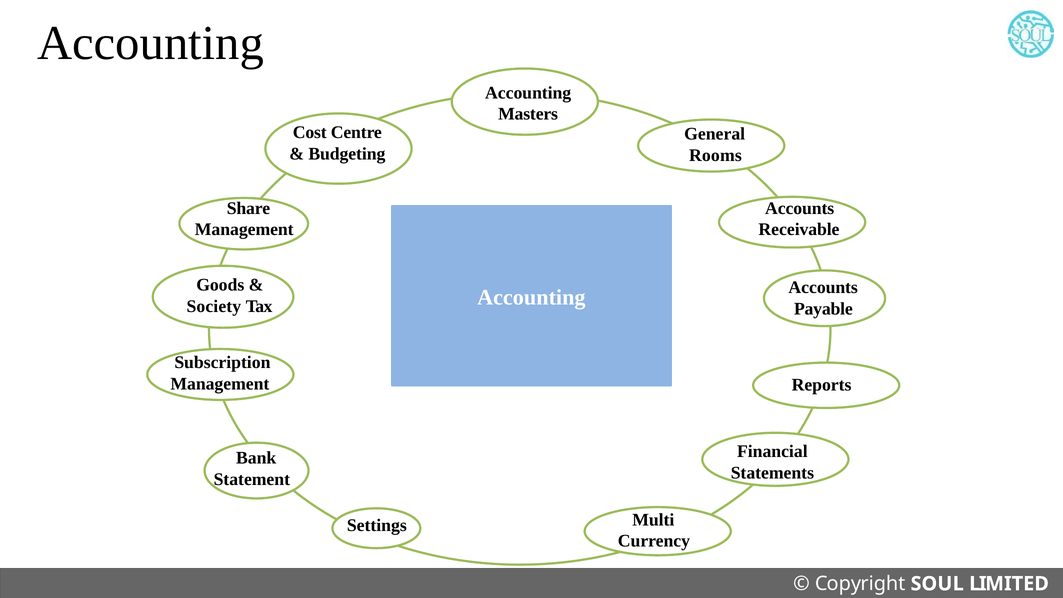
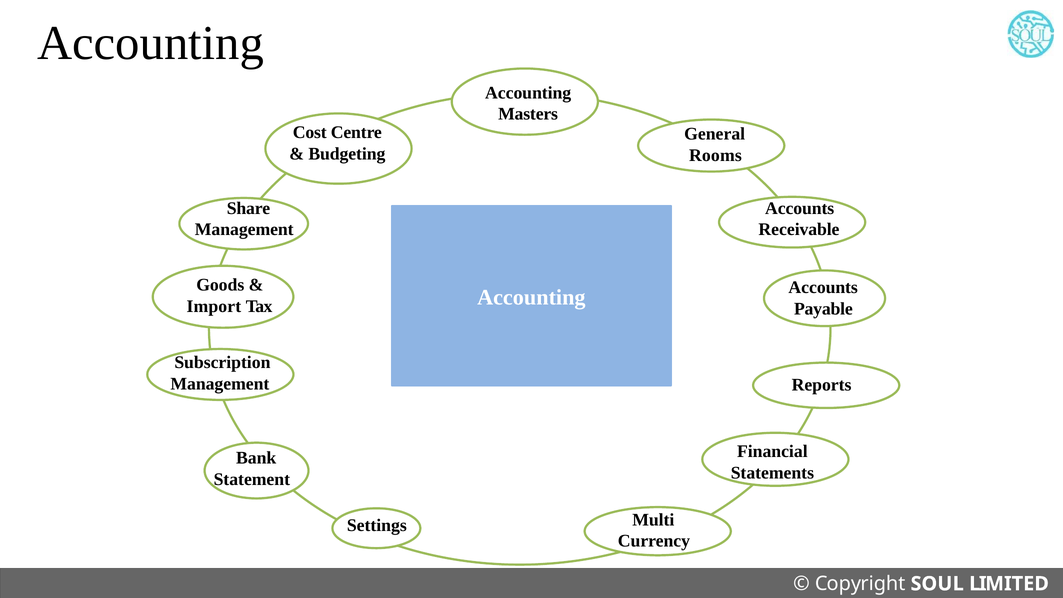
Society: Society -> Import (214, 306)
